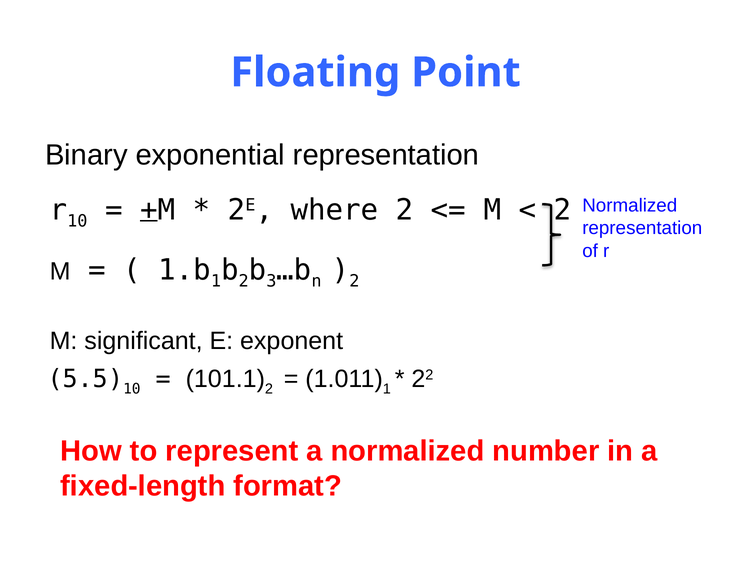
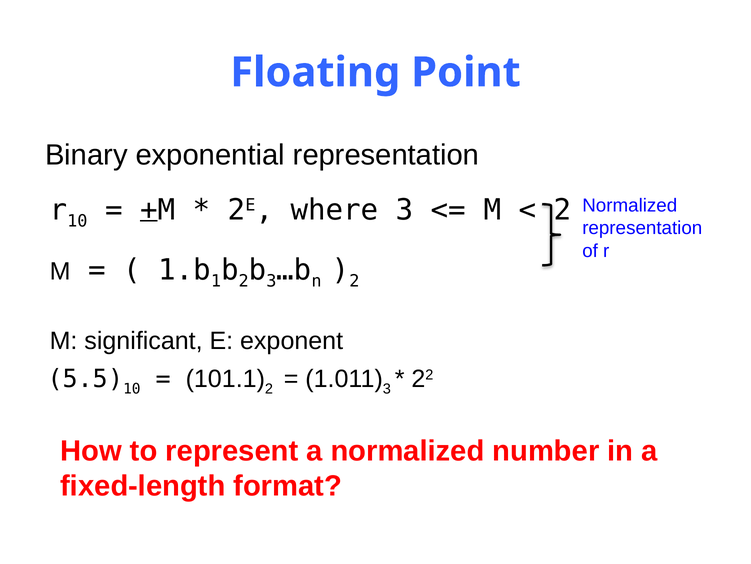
where 2: 2 -> 3 (405, 210)
1: 1 -> 3 (387, 388)
